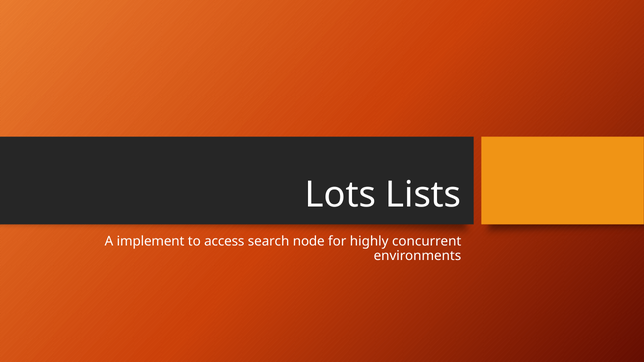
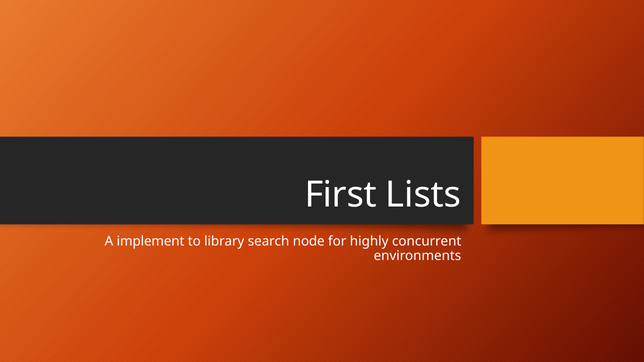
Lots: Lots -> First (341, 195)
access: access -> library (224, 242)
